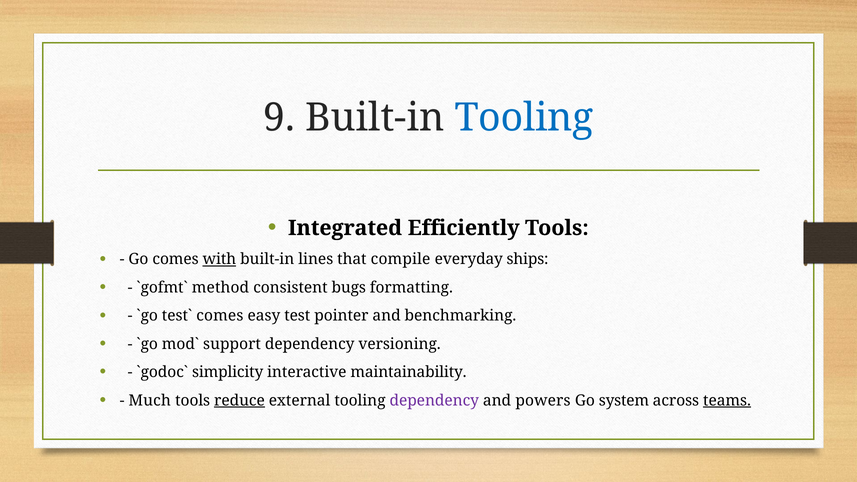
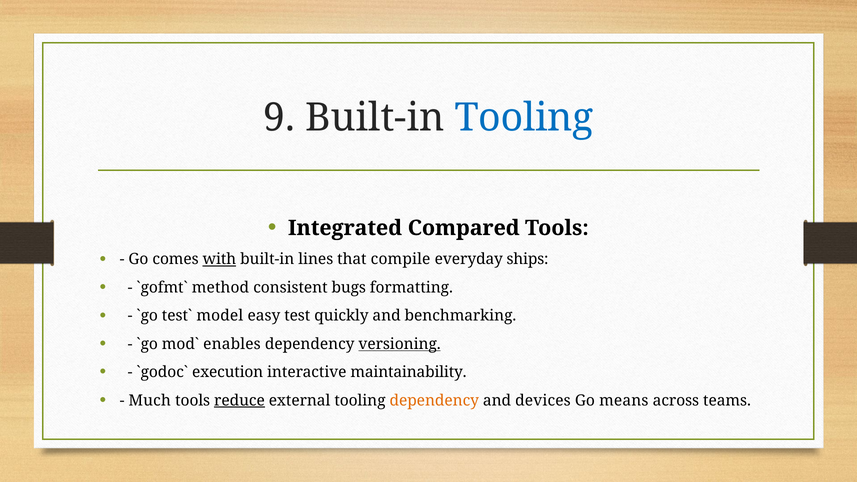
Efficiently: Efficiently -> Compared (464, 228)
comes: comes -> model (220, 316)
pointer: pointer -> quickly (341, 316)
support: support -> enables (232, 344)
versioning underline: none -> present (400, 344)
simplicity: simplicity -> execution (228, 372)
dependency colour: purple -> orange (434, 401)
powers: powers -> devices (543, 401)
system: system -> means (624, 401)
teams underline: present -> none (727, 401)
